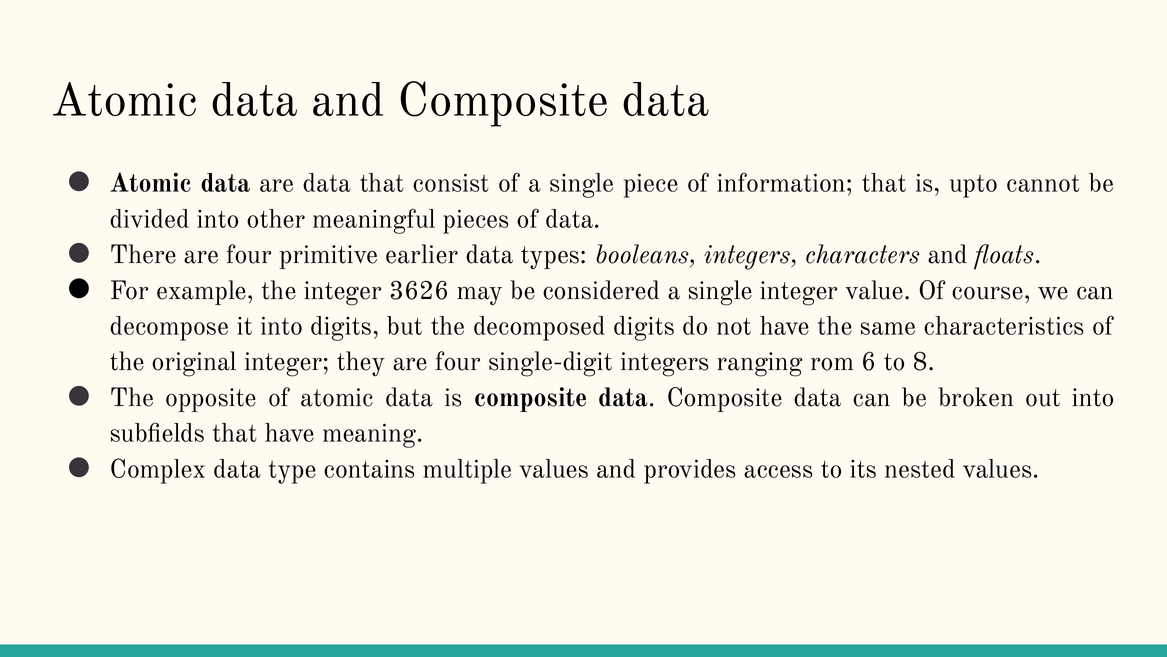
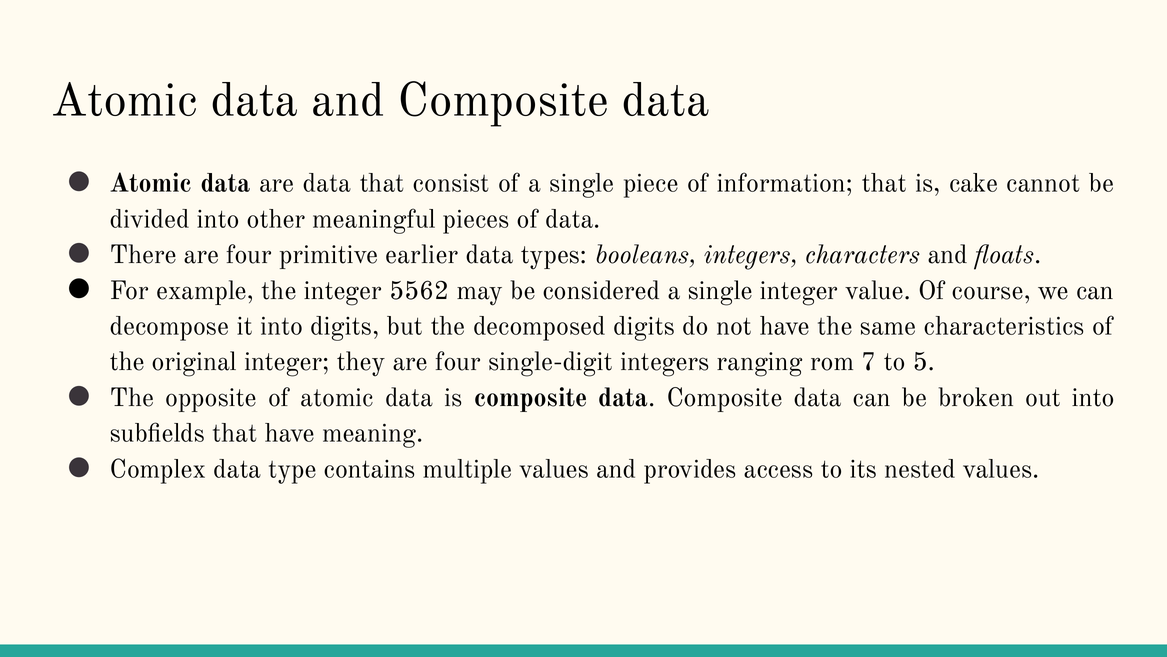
upto: upto -> cake (974, 183)
3626: 3626 -> 5562 (419, 290)
6: 6 -> 7 (869, 362)
8: 8 -> 5 (924, 362)
